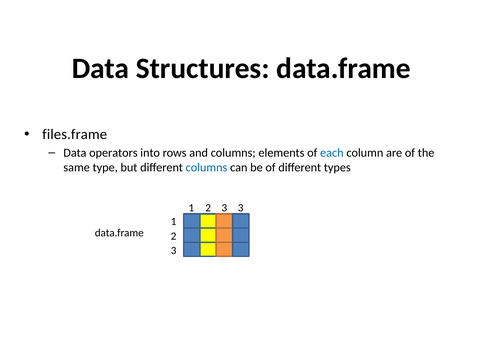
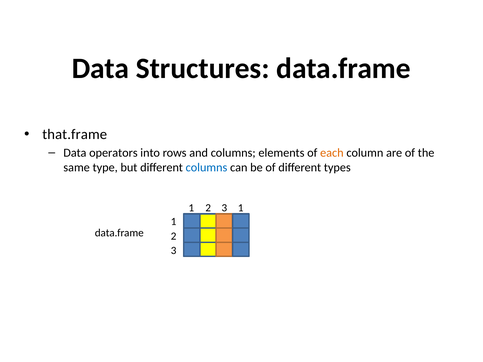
files.frame: files.frame -> that.frame (75, 134)
each colour: blue -> orange (332, 153)
3: 3 -> 1 (241, 208)
